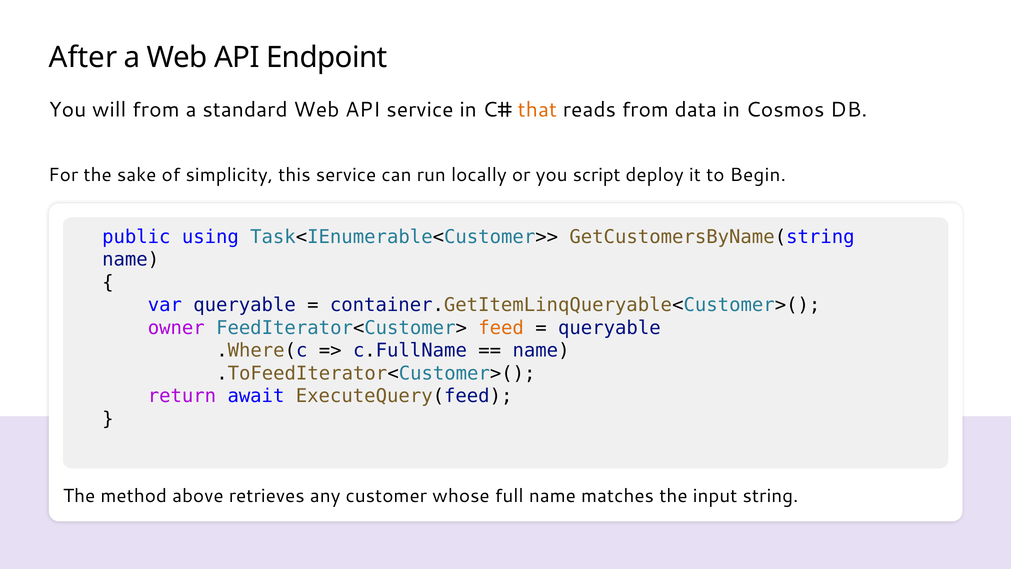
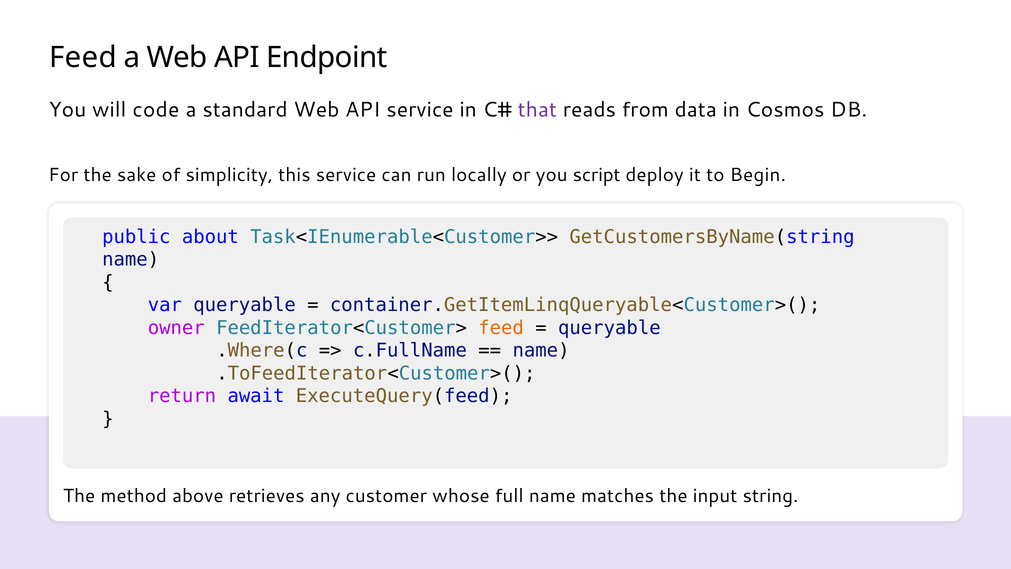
After: After -> Feed (83, 58)
will from: from -> code (156, 110)
that colour: orange -> purple (537, 110)
using: using -> about (210, 237)
